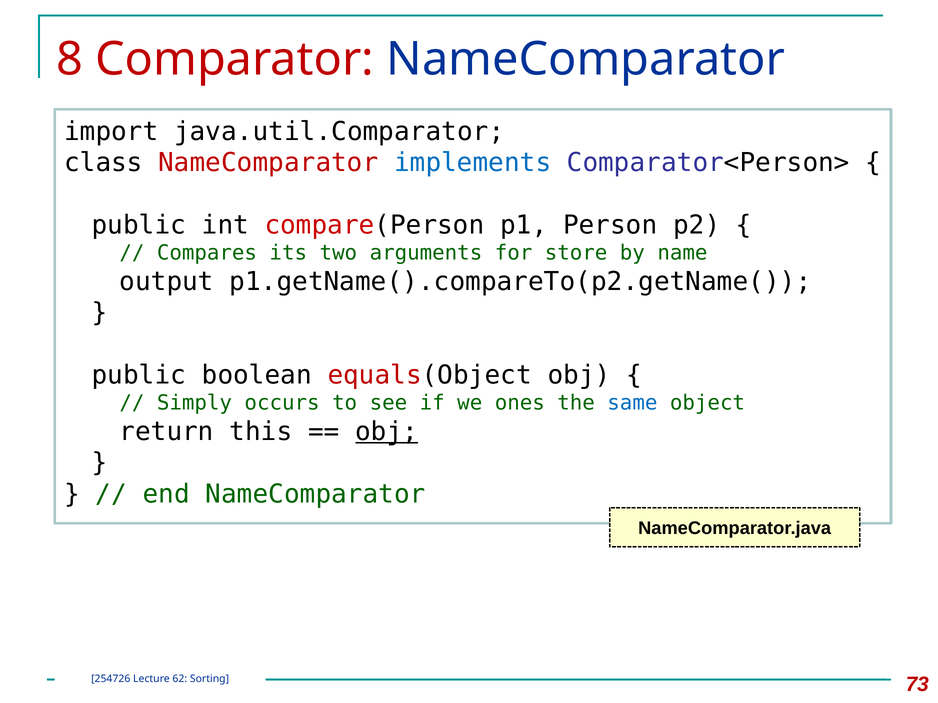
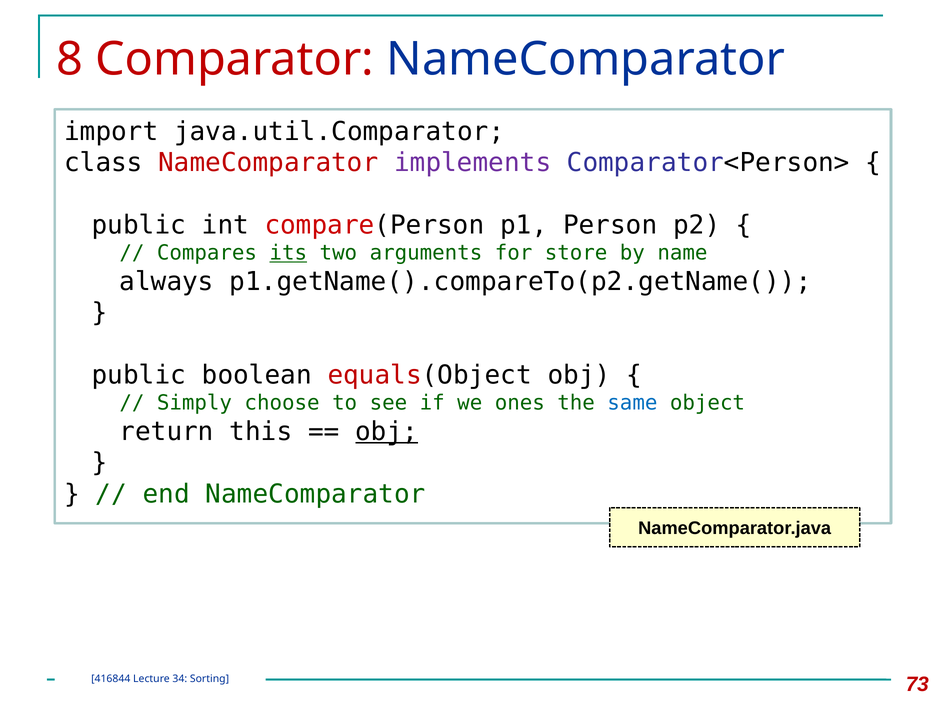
implements colour: blue -> purple (473, 163)
its underline: none -> present (288, 253)
output: output -> always (167, 282)
occurs: occurs -> choose (282, 403)
254726: 254726 -> 416844 (111, 679)
62: 62 -> 34 (180, 679)
